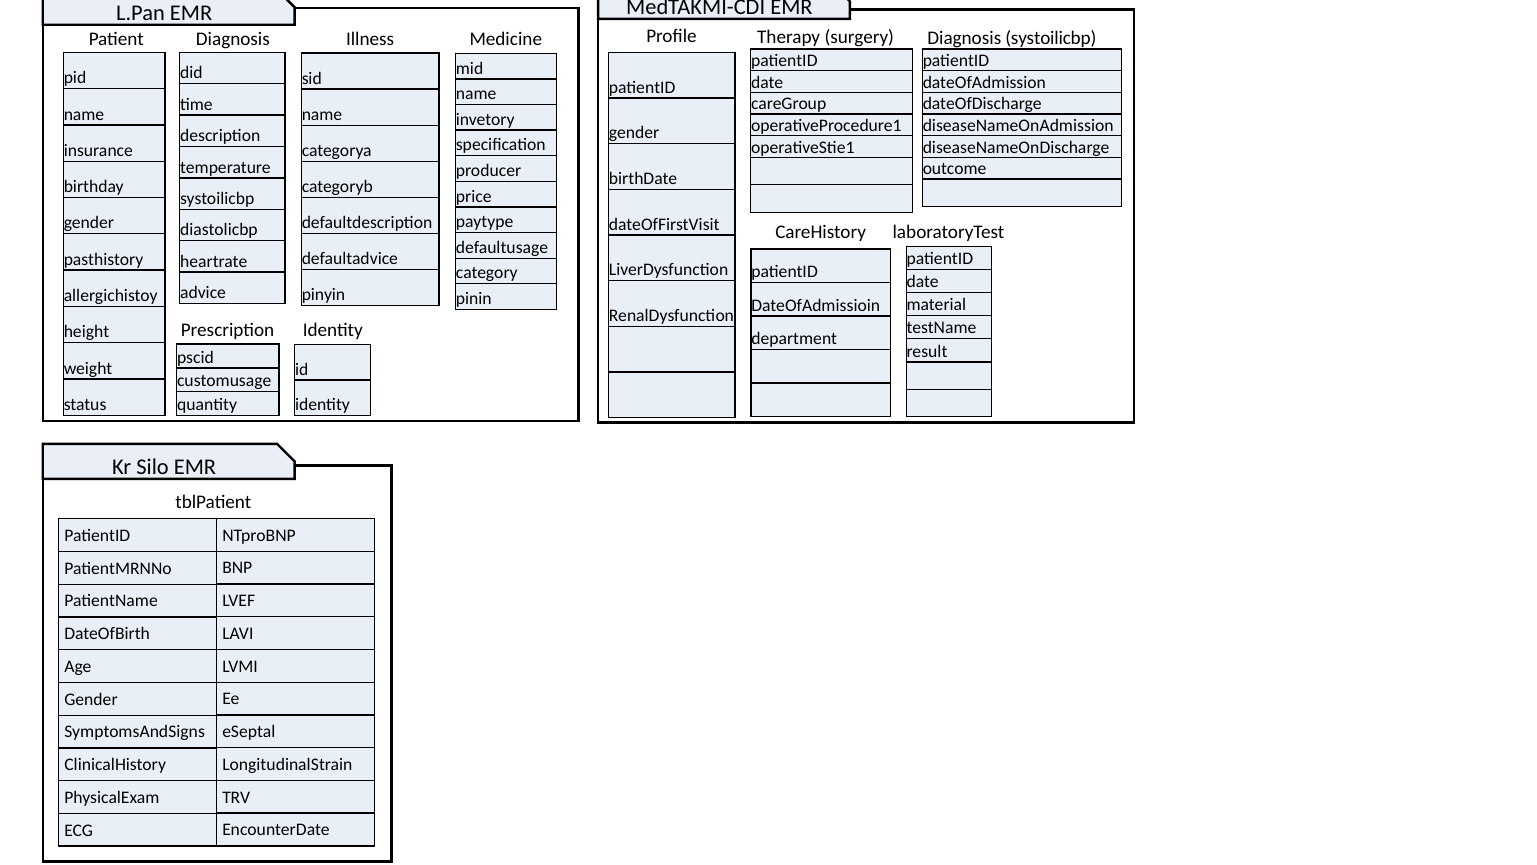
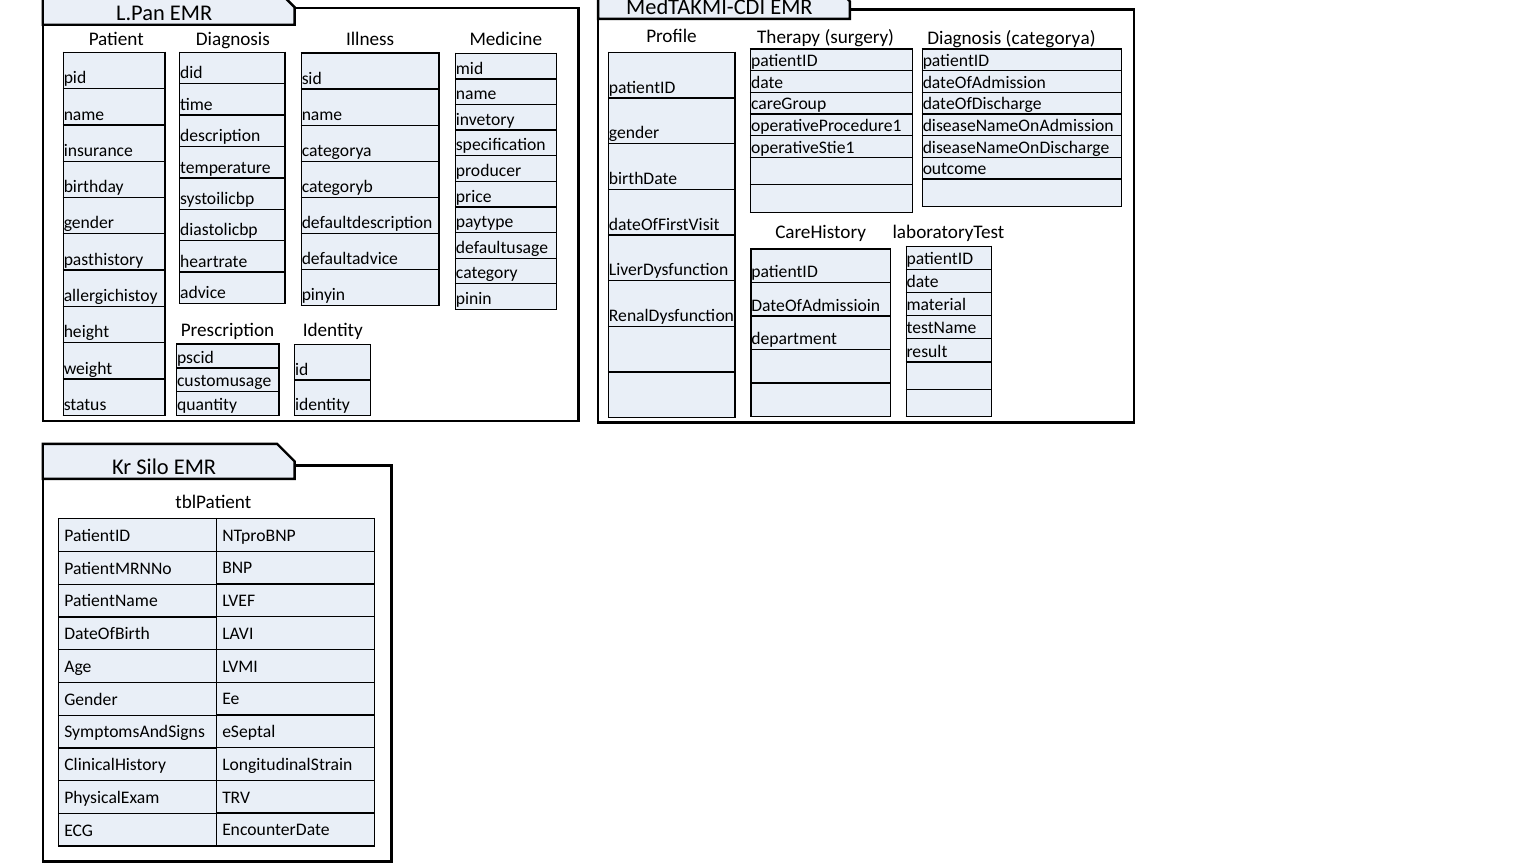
Diagnosis systoilicbp: systoilicbp -> categorya (1051, 38)
